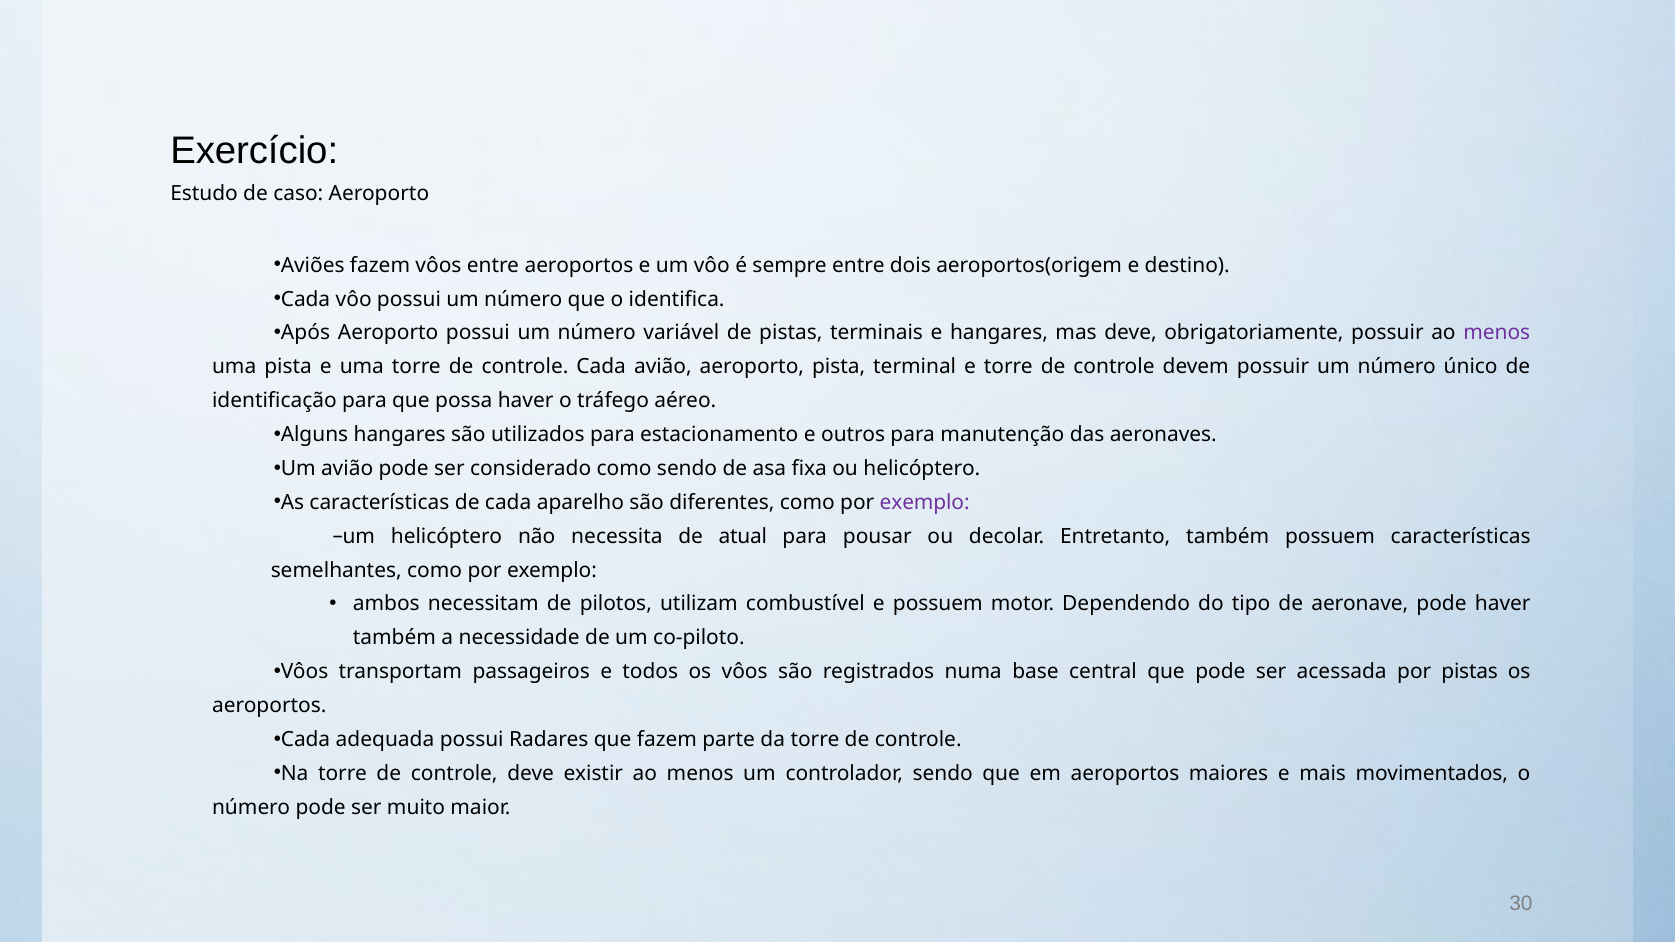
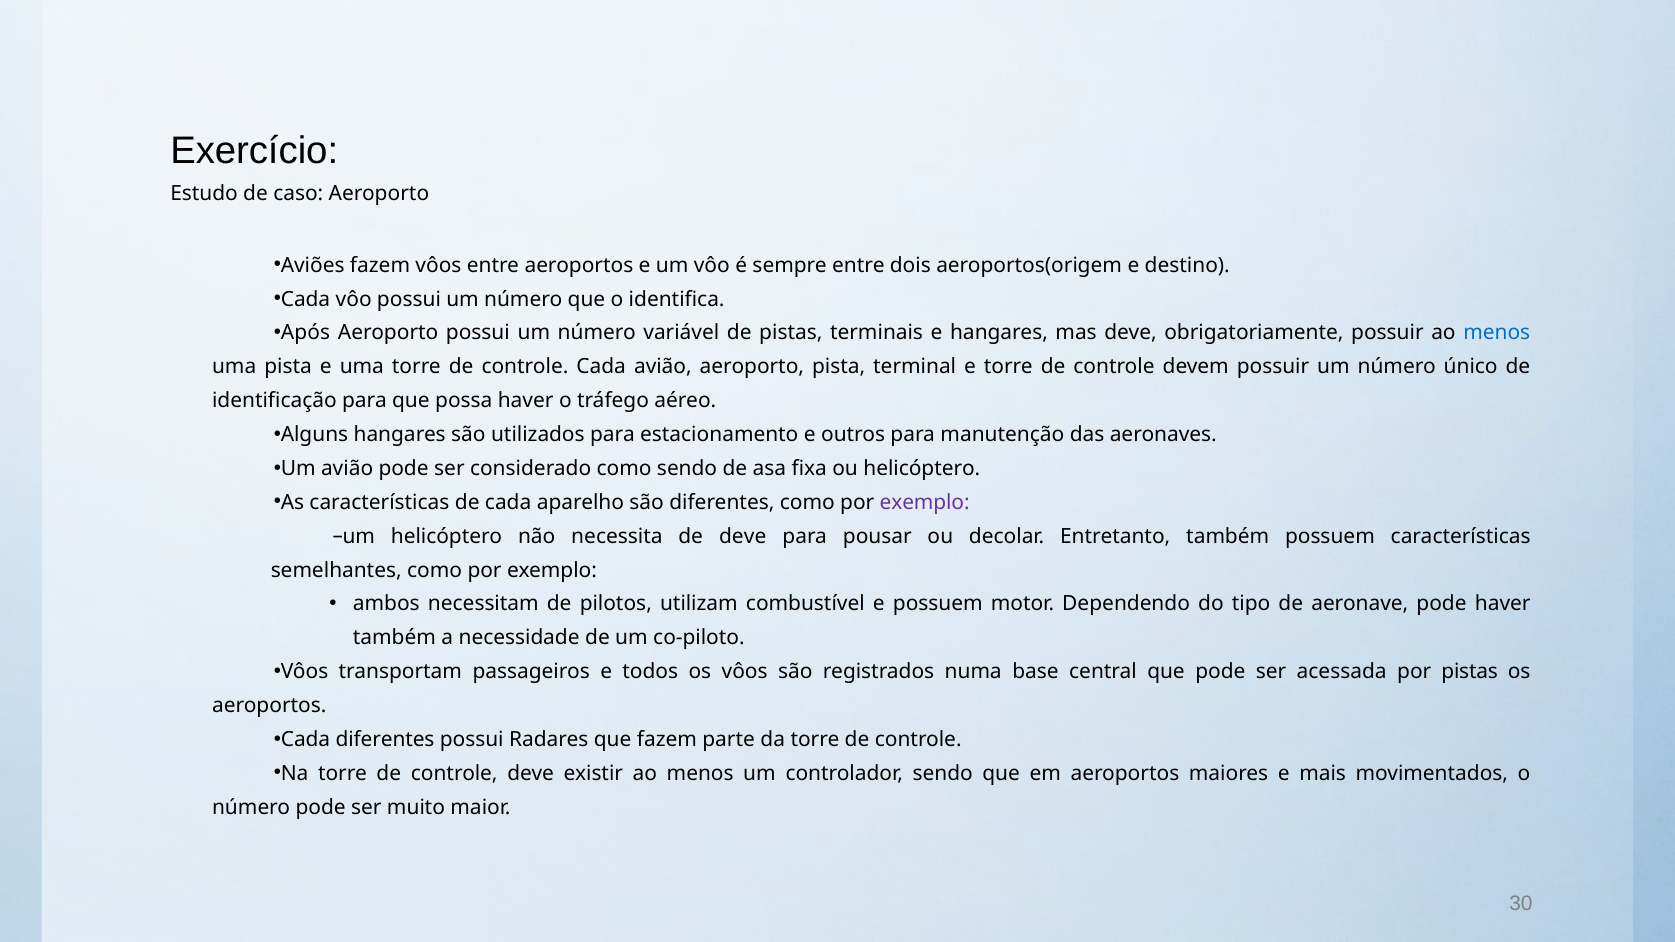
menos colour: purple -> blue (1497, 333)
de atual: atual -> deve (743, 536)
Cada adequada: adequada -> diferentes (385, 740)
